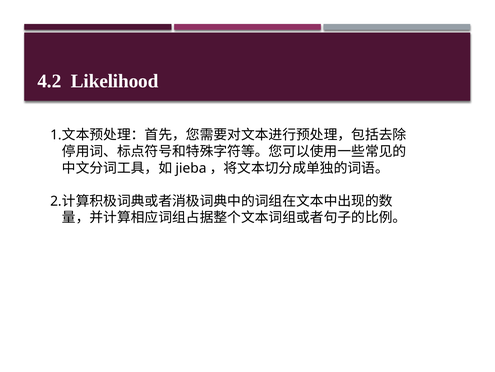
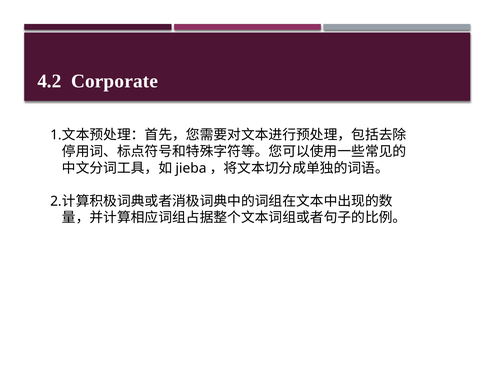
Likelihood: Likelihood -> Corporate (115, 81)
